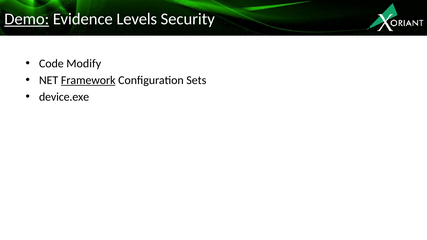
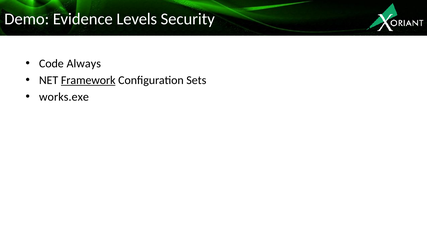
Demo underline: present -> none (27, 19)
Modify: Modify -> Always (84, 64)
device.exe: device.exe -> works.exe (64, 97)
